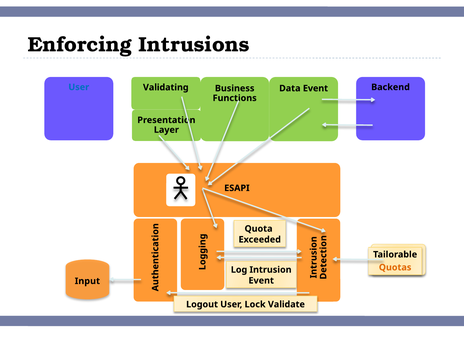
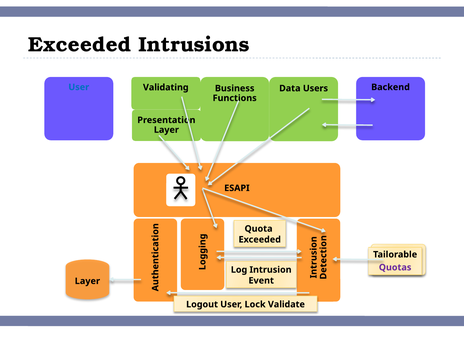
Enforcing: Enforcing -> Exceeded (80, 45)
Data Event: Event -> Users (315, 88)
Quotas colour: orange -> purple (395, 267)
Input: Input -> Layer (87, 281)
